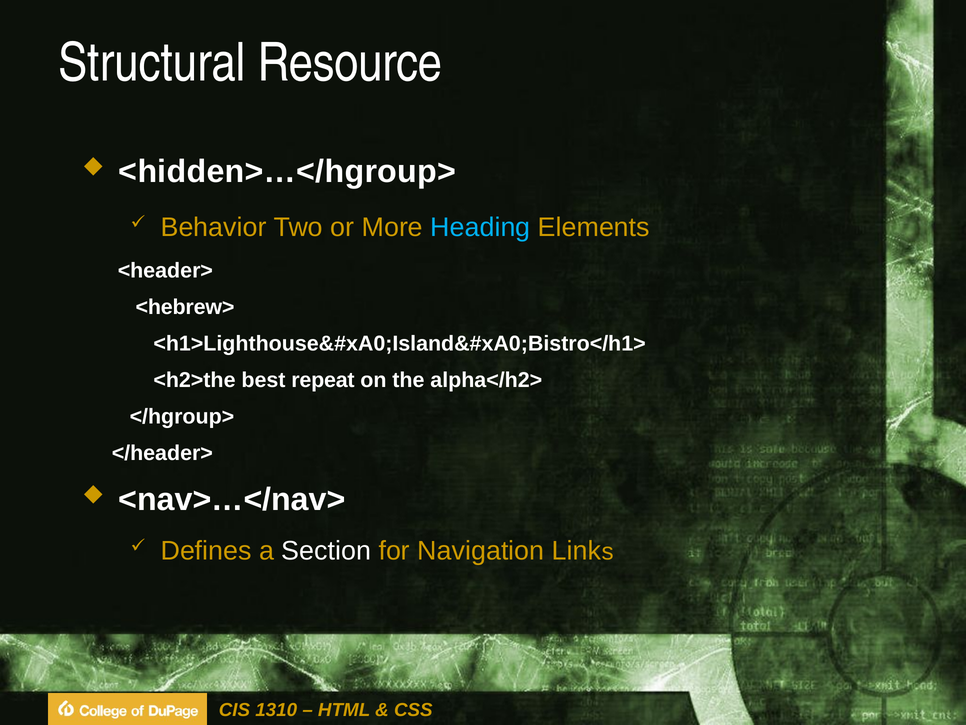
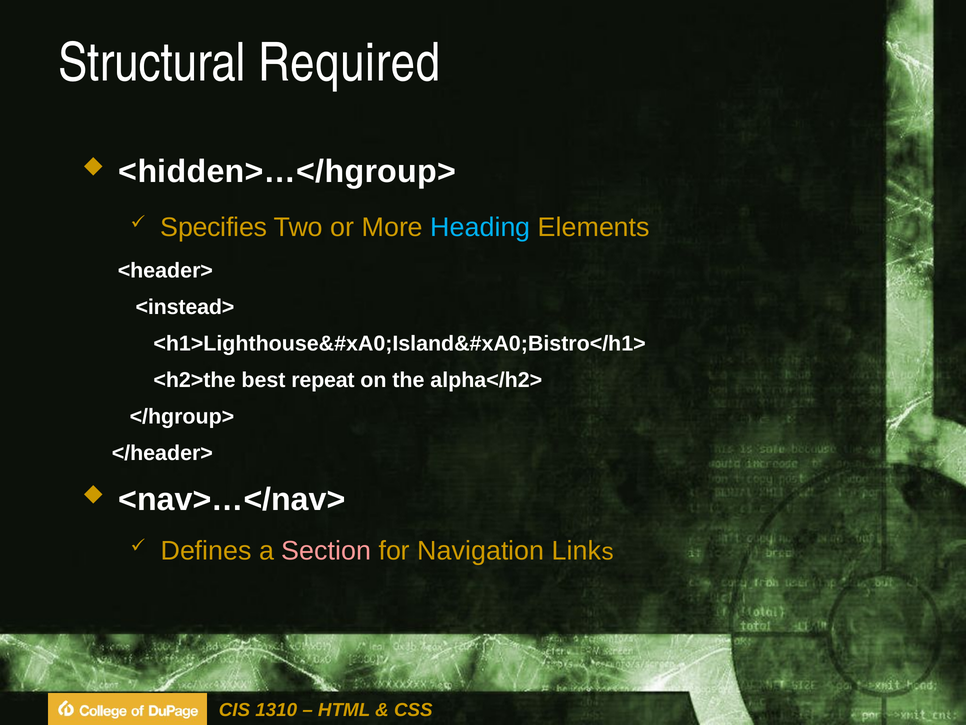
Resource: Resource -> Required (349, 63)
Behavior: Behavior -> Specifies (214, 227)
<hebrew>: <hebrew> -> <instead> (185, 307)
Section colour: white -> pink (326, 550)
